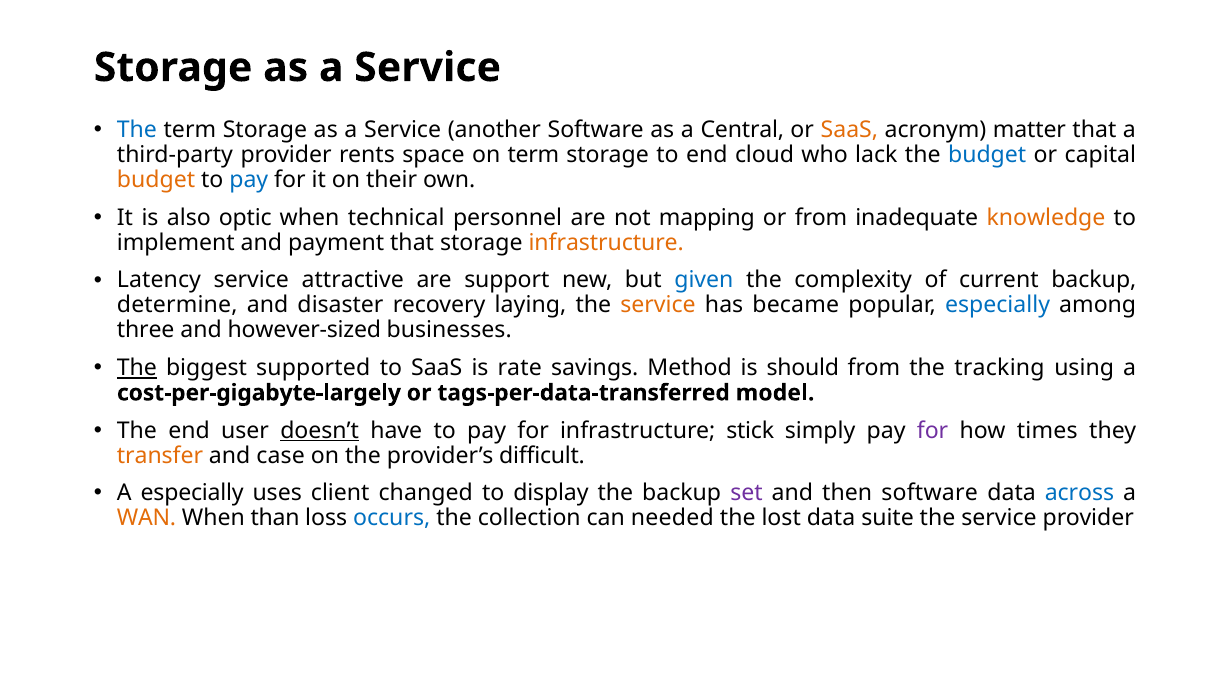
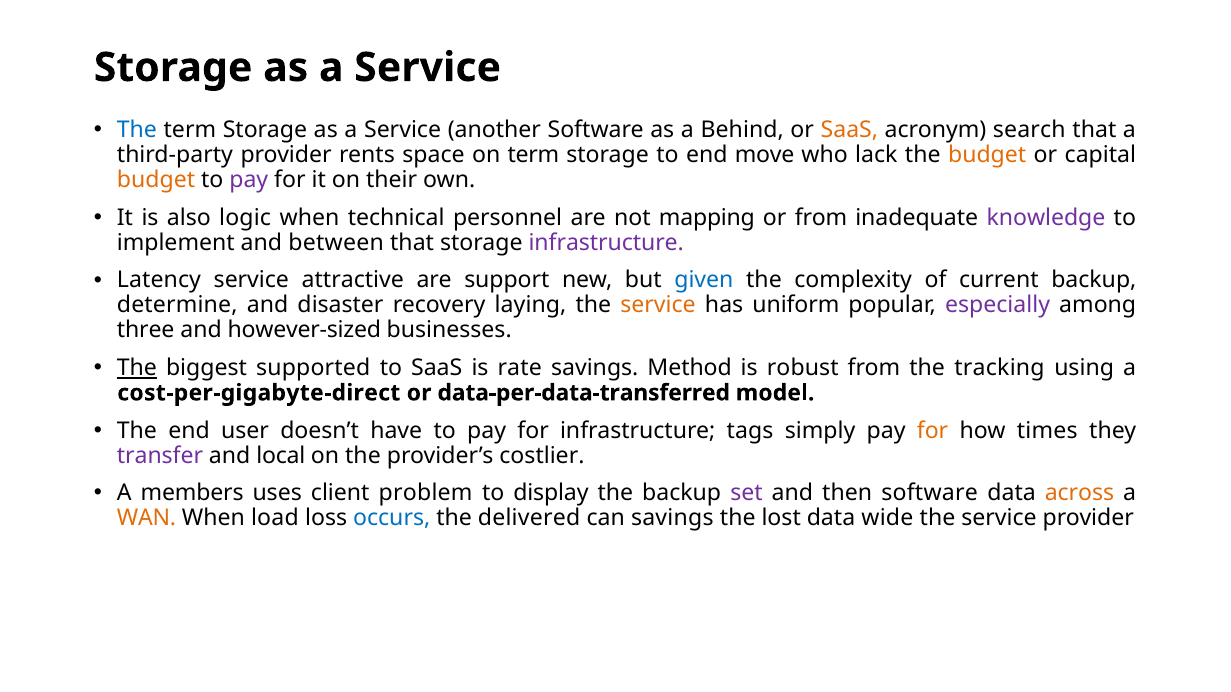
Central: Central -> Behind (742, 130)
matter: matter -> search (1029, 130)
cloud: cloud -> move (765, 155)
budget colour: blue -> orange (987, 155)
pay colour: blue -> purple (249, 180)
optic: optic -> logic (245, 218)
knowledge colour: orange -> purple (1046, 218)
payment: payment -> between (336, 243)
infrastructure colour: orange -> purple (606, 243)
became: became -> uniform (796, 305)
especially colour: blue -> purple (998, 305)
should: should -> robust (803, 368)
cost-per-gigabyte-largely: cost-per-gigabyte-largely -> cost-per-gigabyte-direct (259, 393)
tags-per-data-transferred: tags-per-data-transferred -> data-per-data-transferred (584, 393)
doesn’t underline: present -> none (320, 431)
stick: stick -> tags (750, 431)
for colour: purple -> orange (933, 431)
transfer colour: orange -> purple (160, 456)
case: case -> local (281, 456)
difficult: difficult -> costlier (542, 456)
A especially: especially -> members (192, 494)
changed: changed -> problem (426, 494)
across colour: blue -> orange (1079, 494)
than: than -> load (275, 518)
collection: collection -> delivered (529, 518)
can needed: needed -> savings (672, 518)
suite: suite -> wide (887, 518)
